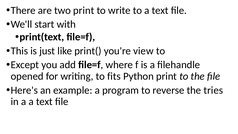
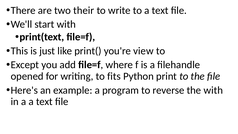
two print: print -> their (84, 10)
the tries: tries -> with (213, 90)
